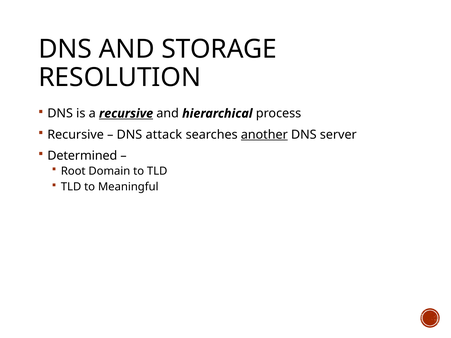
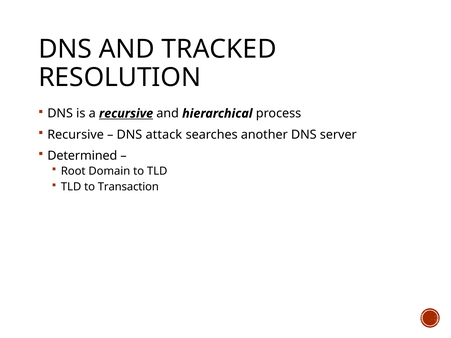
STORAGE: STORAGE -> TRACKED (219, 49)
another underline: present -> none (264, 135)
Meaningful: Meaningful -> Transaction (128, 187)
